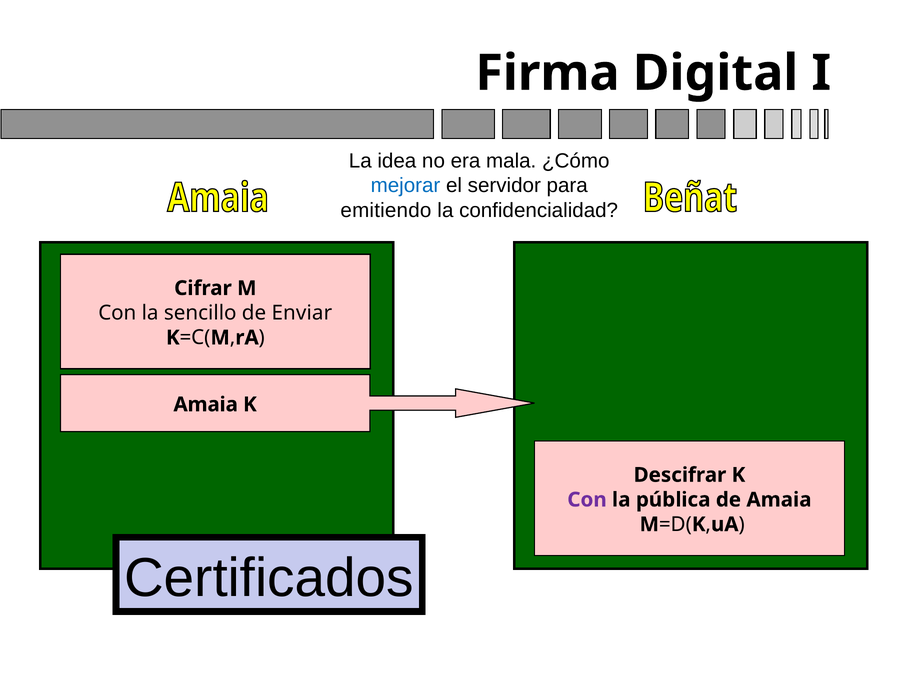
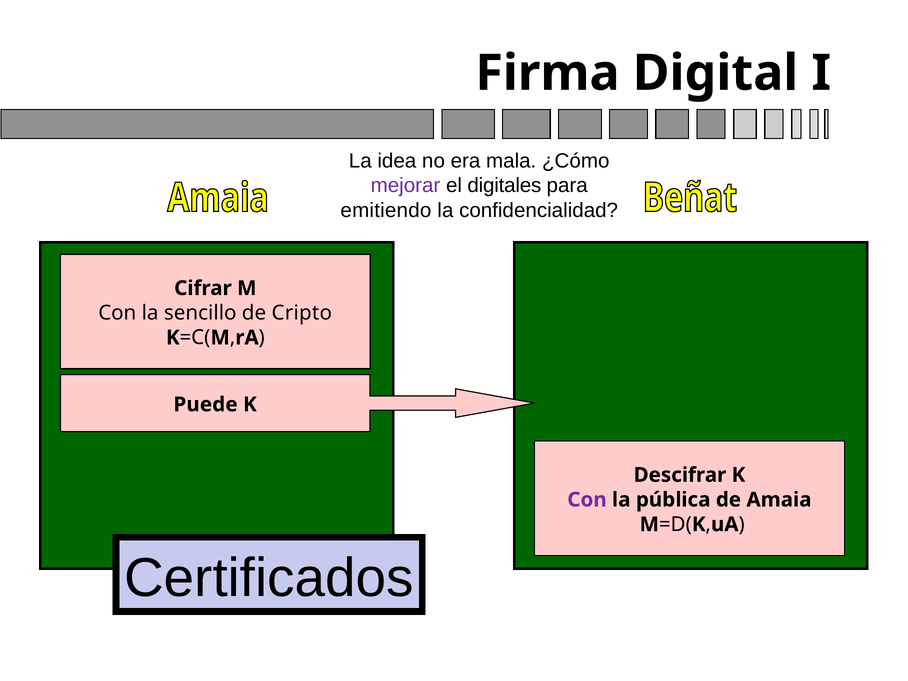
mejorar colour: blue -> purple (405, 185)
servidor: servidor -> digitales (504, 185)
Enviar: Enviar -> Cripto (302, 313)
Amaia: Amaia -> Puede (206, 404)
